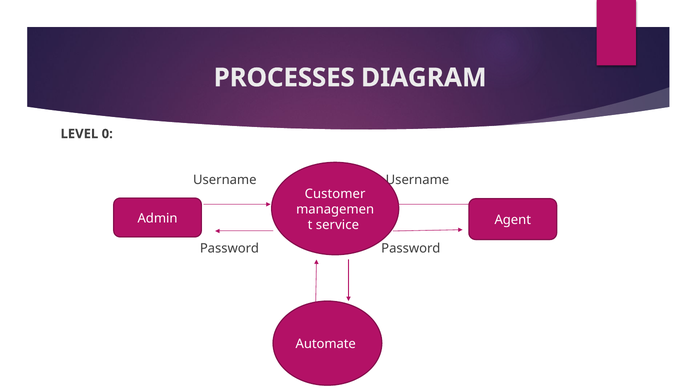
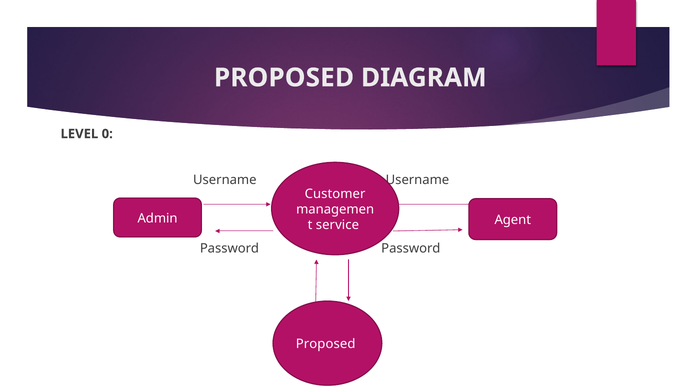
PROCESSES: PROCESSES -> PROPOSED (284, 78)
Automate: Automate -> Proposed (326, 344)
